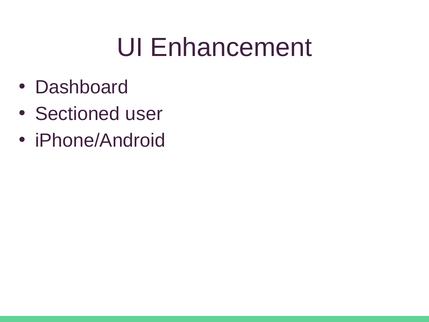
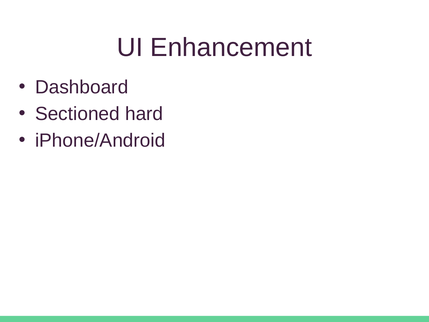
user: user -> hard (144, 114)
